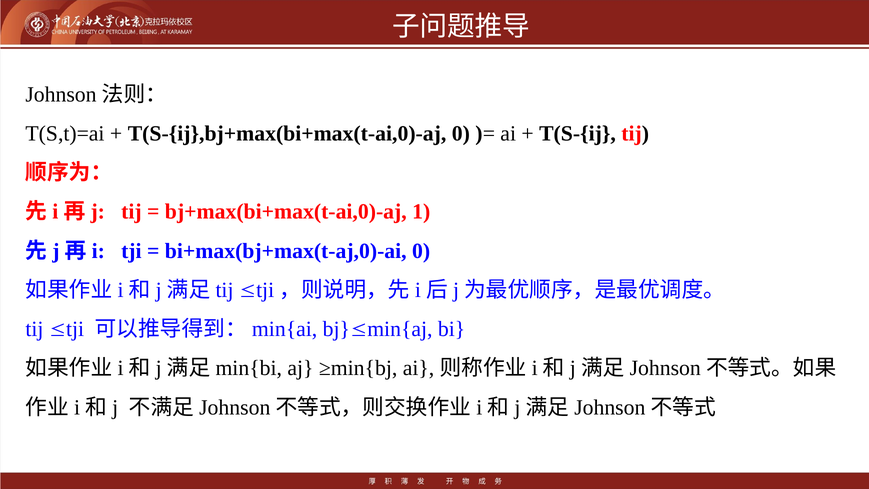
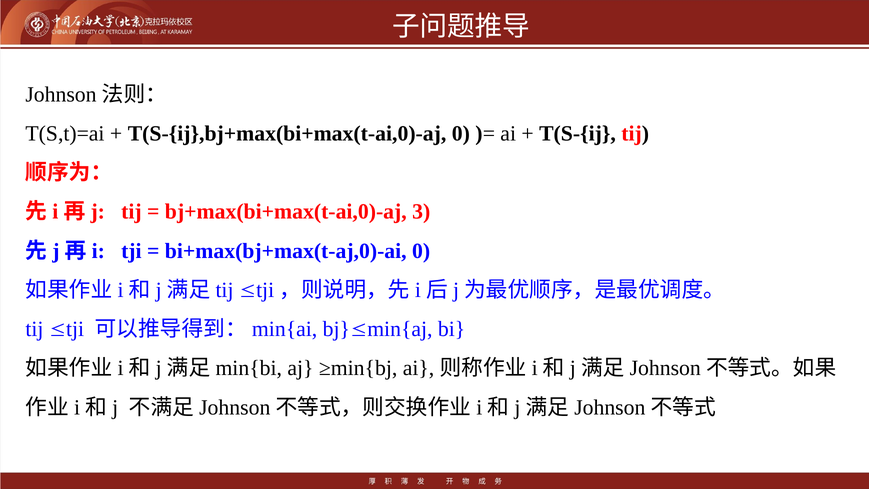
1: 1 -> 3 (421, 212)
